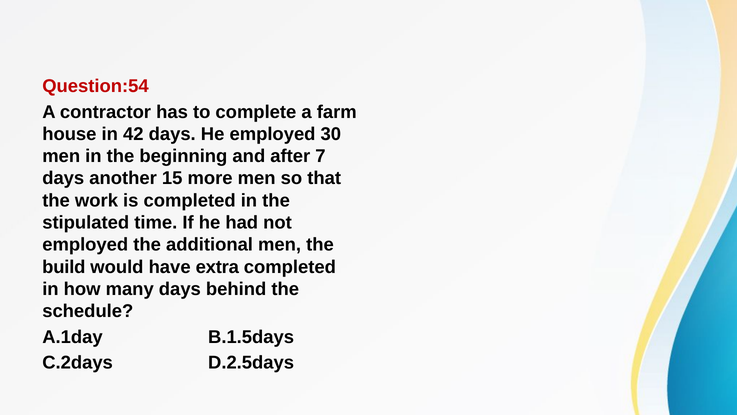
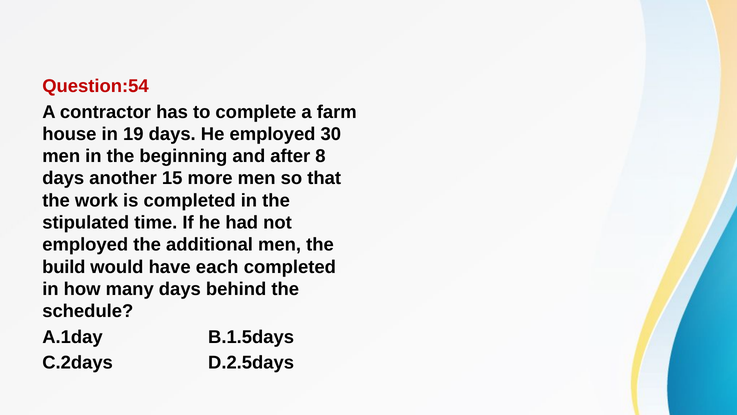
42: 42 -> 19 (133, 134)
7: 7 -> 8 (320, 156)
extra: extra -> each (217, 267)
